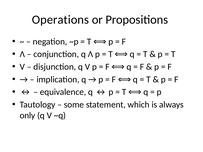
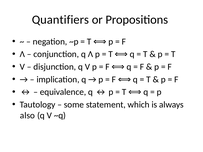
Operations: Operations -> Quantifiers (60, 20)
only: only -> also (27, 116)
